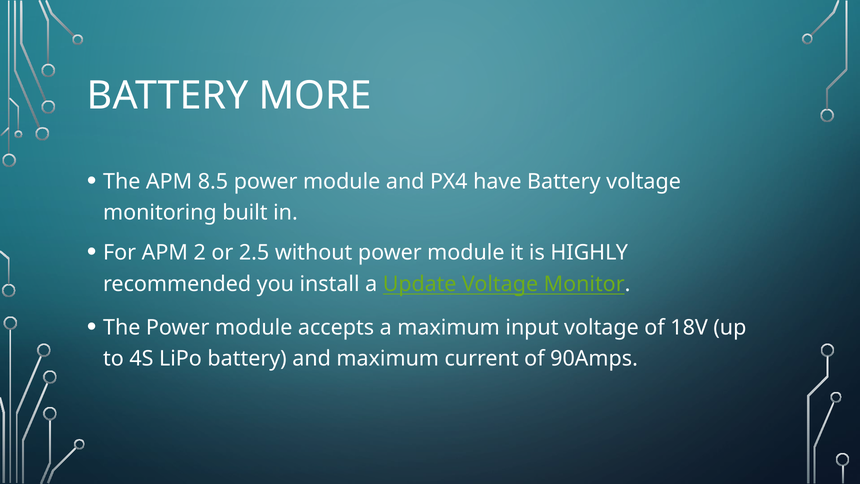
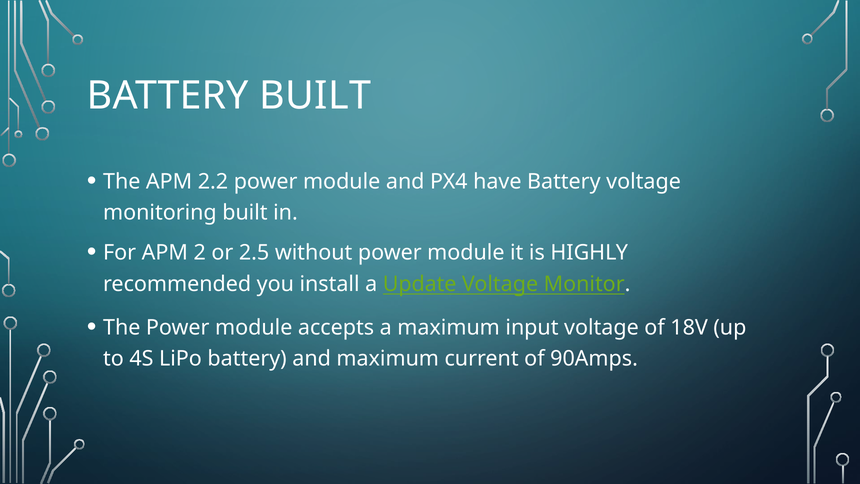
BATTERY MORE: MORE -> BUILT (315, 96)
8.5: 8.5 -> 2.2 (213, 181)
